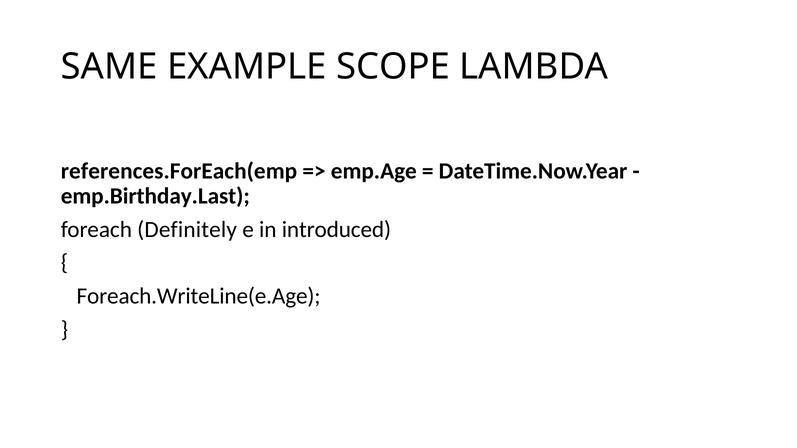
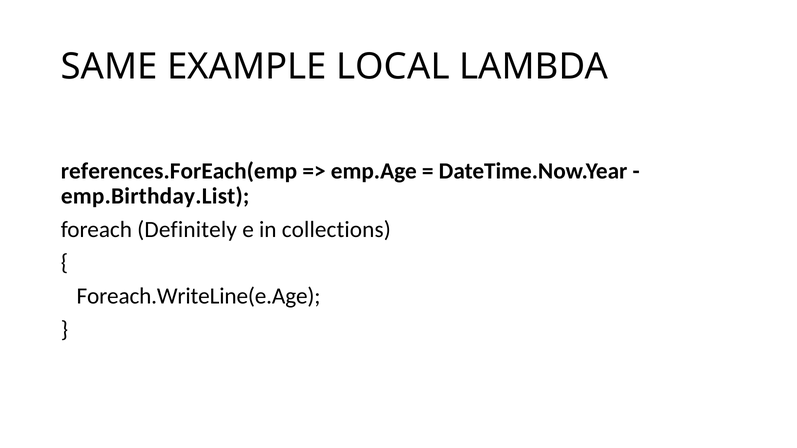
SCOPE: SCOPE -> LOCAL (393, 67)
emp.Birthday.Last: emp.Birthday.Last -> emp.Birthday.List (155, 196)
introduced: introduced -> collections (336, 229)
